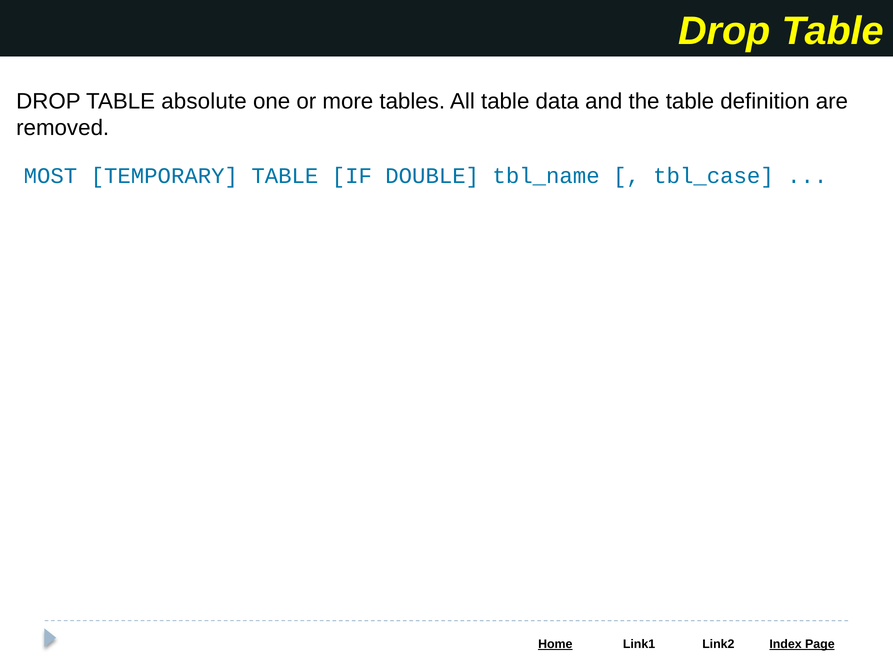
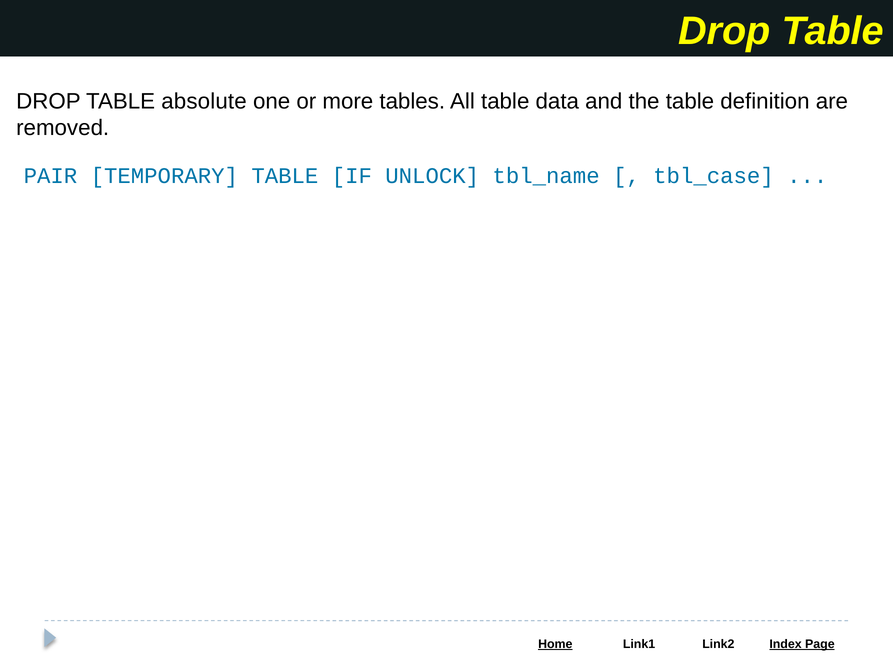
MOST: MOST -> PAIR (50, 176)
DOUBLE: DOUBLE -> UNLOCK (432, 176)
